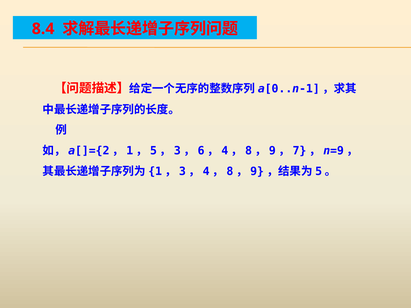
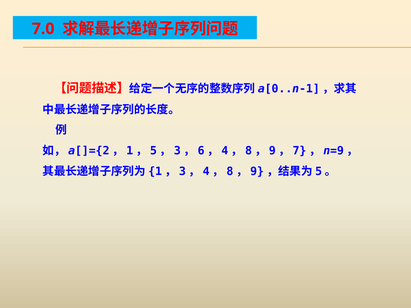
8.4: 8.4 -> 7.0 (43, 29)
